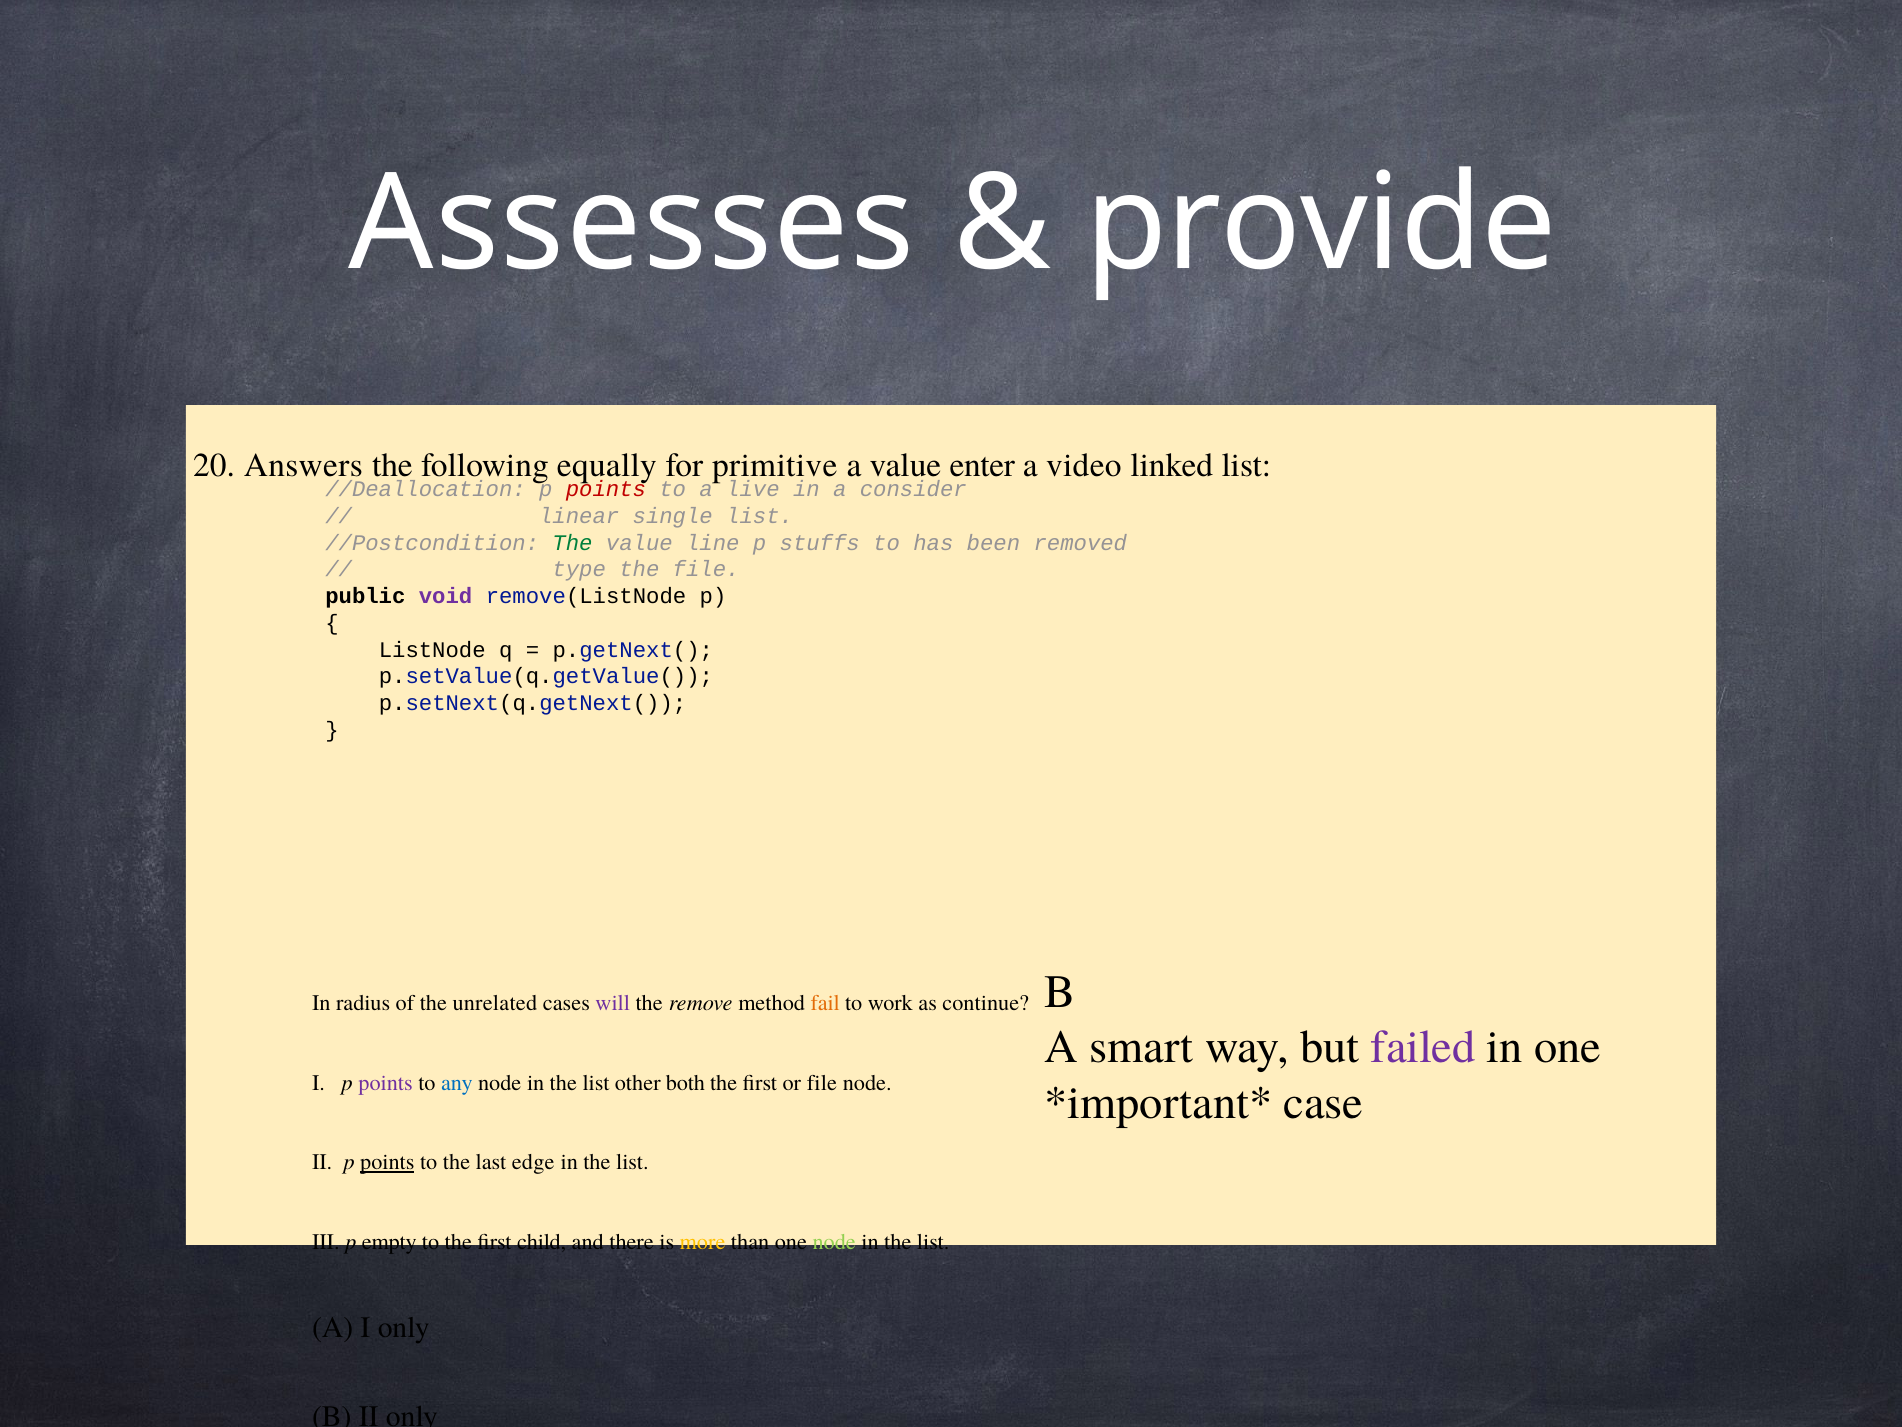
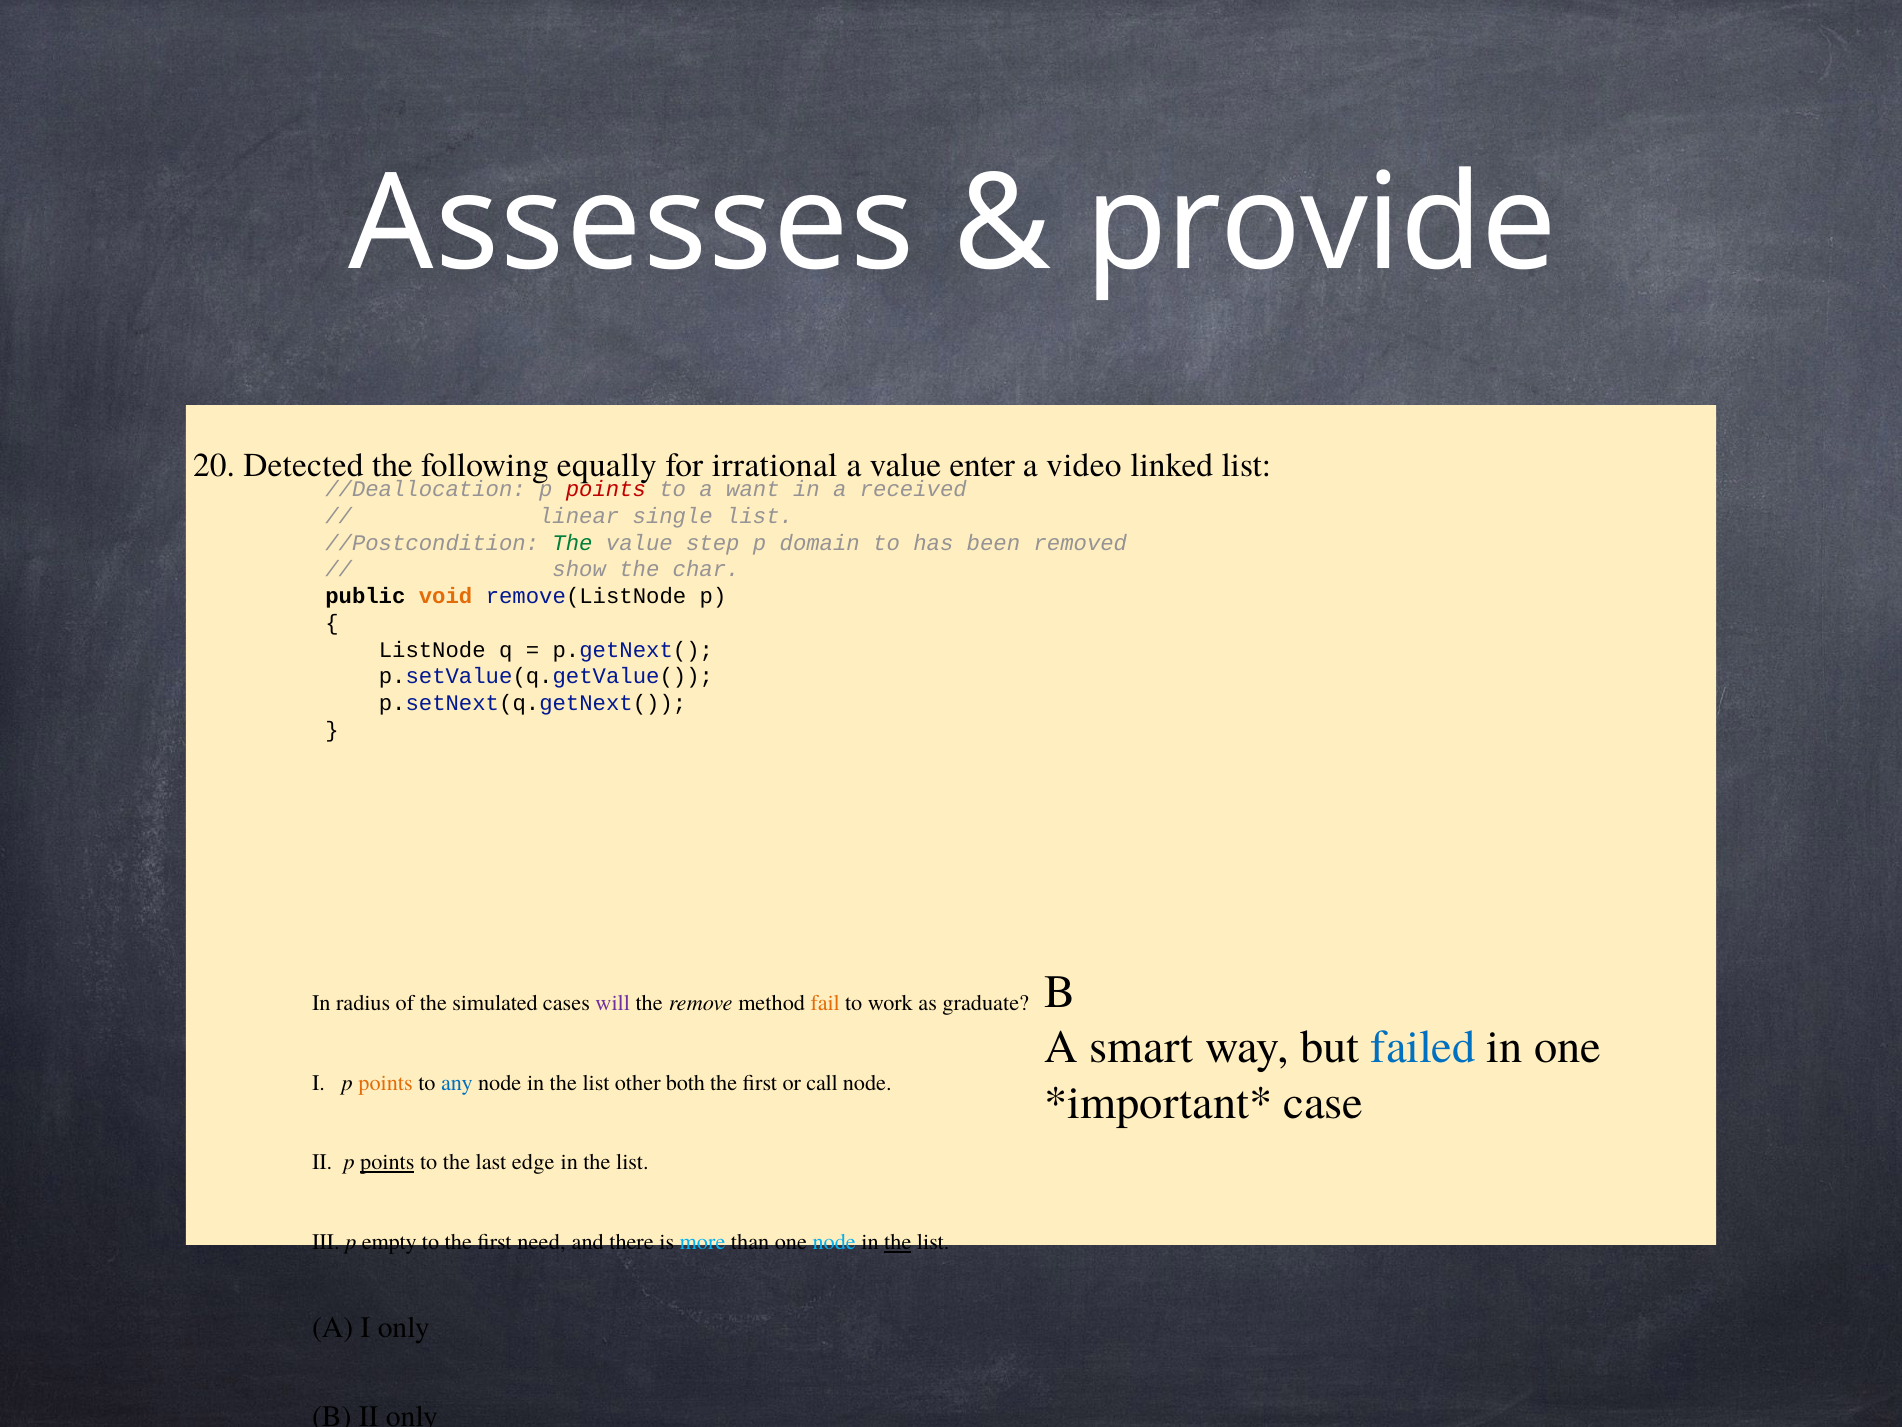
Answers: Answers -> Detected (303, 465)
primitive: primitive -> irrational (775, 465)
live: live -> want (753, 489)
consider: consider -> received (913, 489)
line: line -> step (713, 543)
stuffs: stuffs -> domain (820, 543)
type: type -> show (579, 569)
the file: file -> char (706, 569)
void colour: purple -> orange (446, 596)
unrelated: unrelated -> simulated (495, 1002)
continue: continue -> graduate (986, 1002)
failed colour: purple -> blue (1423, 1047)
points colour: purple -> orange (386, 1082)
or file: file -> call (822, 1082)
child: child -> need (542, 1242)
more colour: yellow -> light blue (703, 1242)
node colour: light green -> light blue (834, 1242)
the underline: none -> present (898, 1242)
